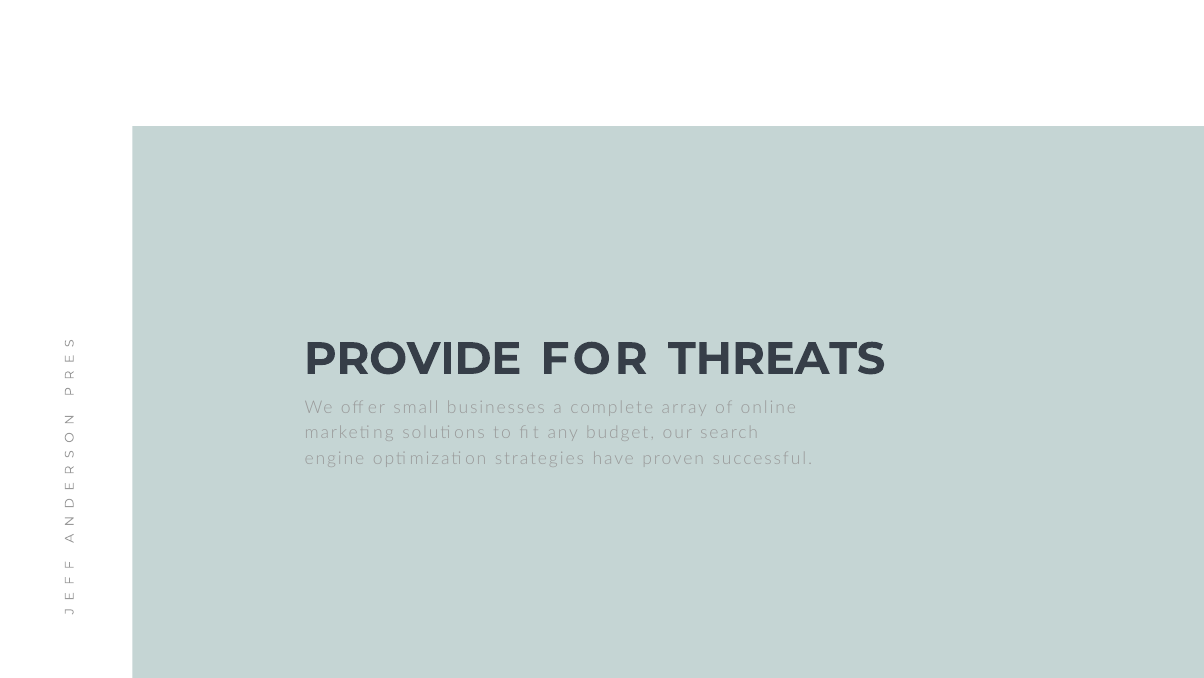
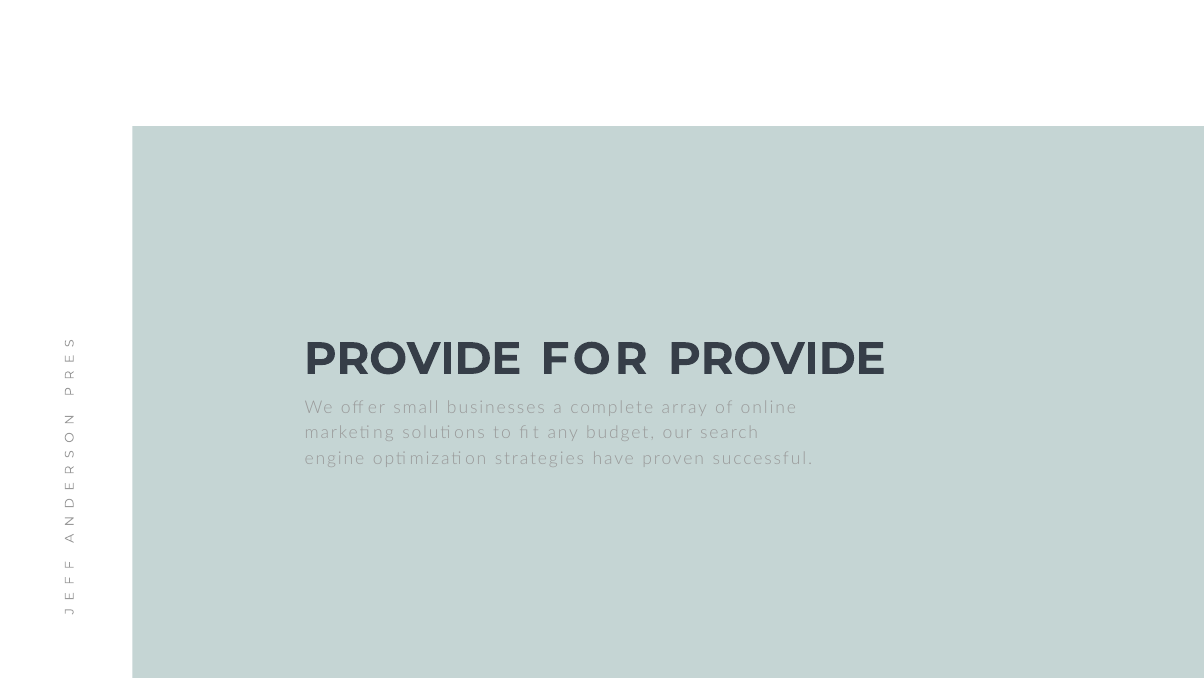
FOR THREATS: THREATS -> PROVIDE (777, 359)
